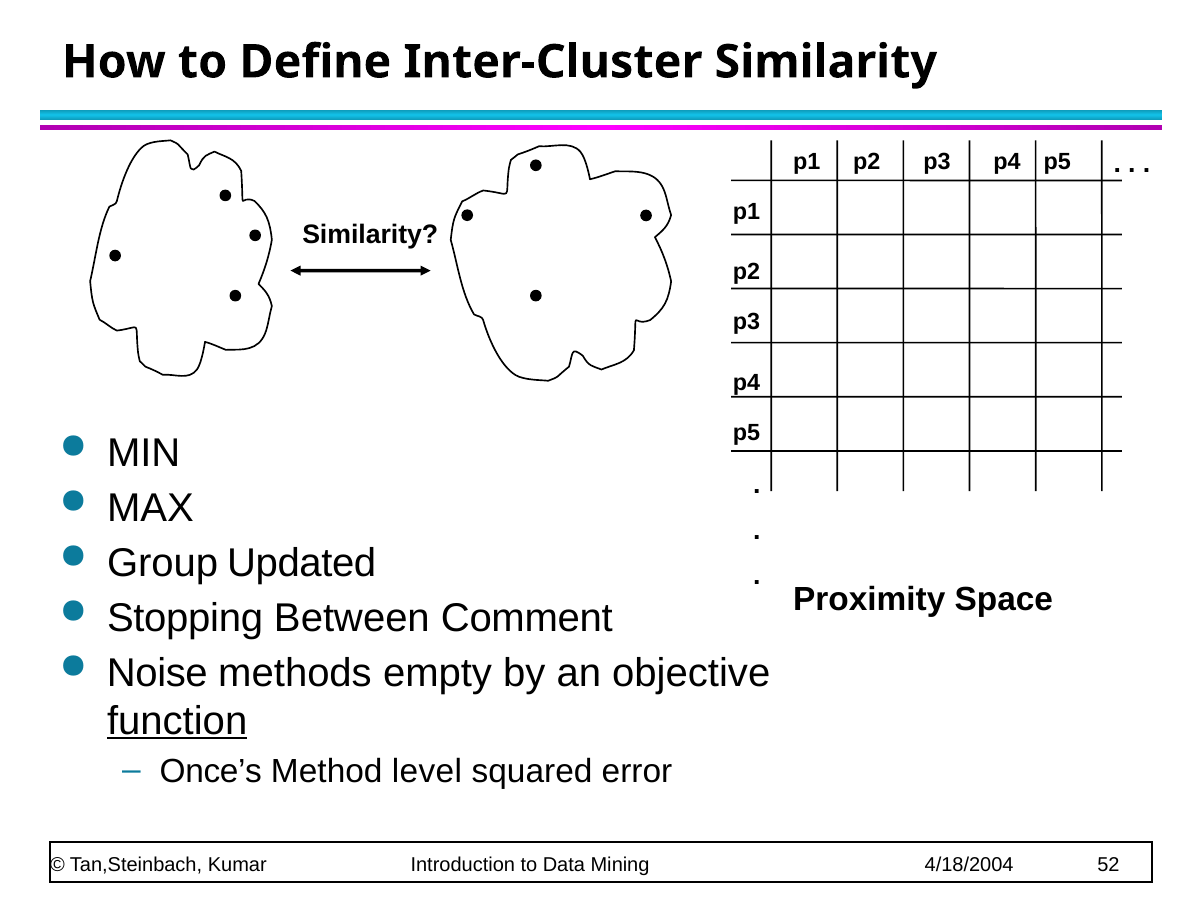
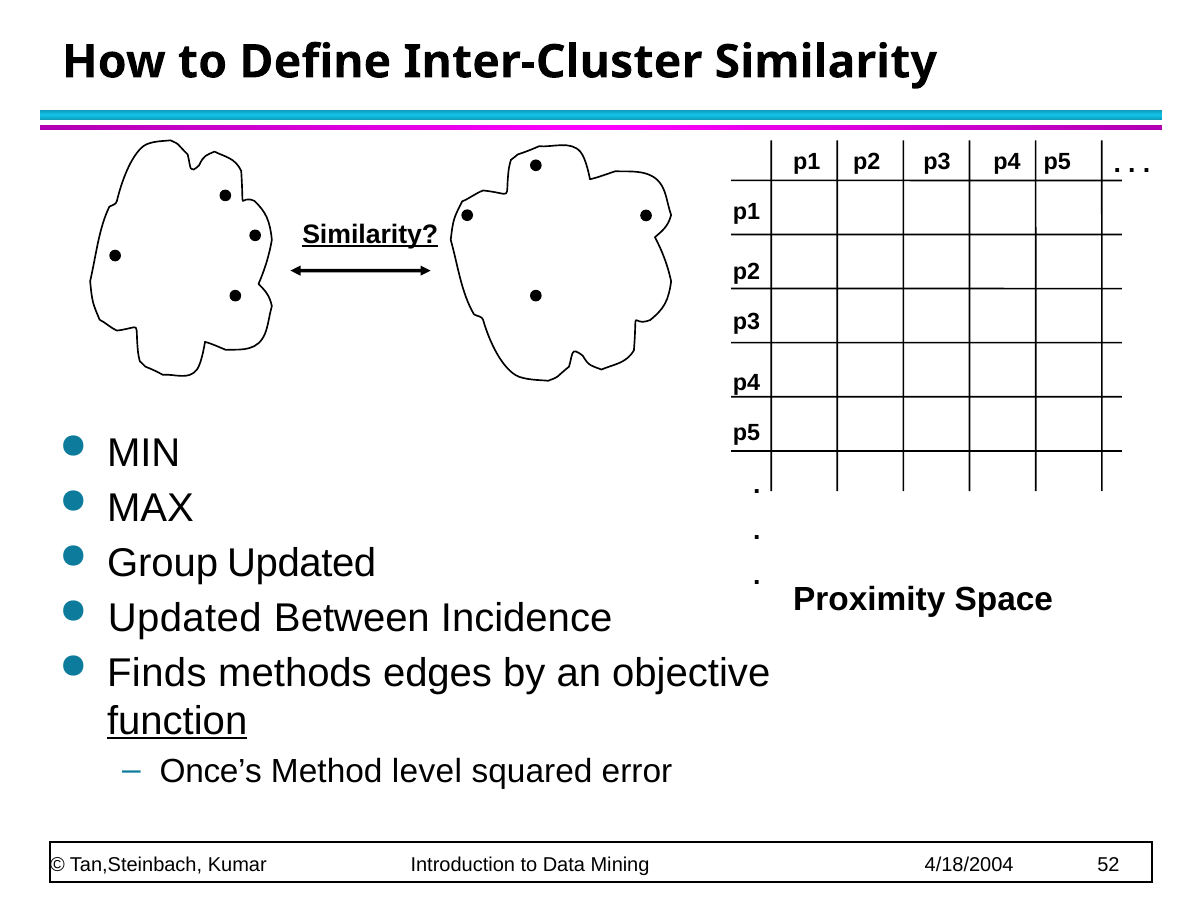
Similarity underline: none -> present (370, 234)
Stopping: Stopping -> Updated (185, 618)
Comment: Comment -> Incidence (527, 618)
Noise: Noise -> Finds (157, 673)
empty: empty -> edges (438, 673)
